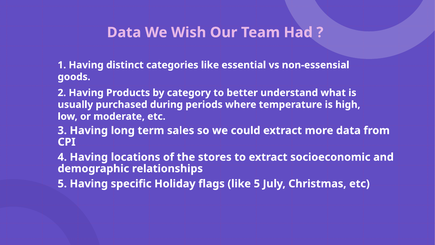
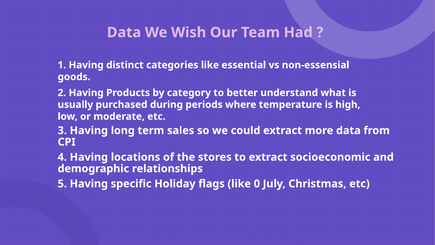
like 5: 5 -> 0 (257, 184)
